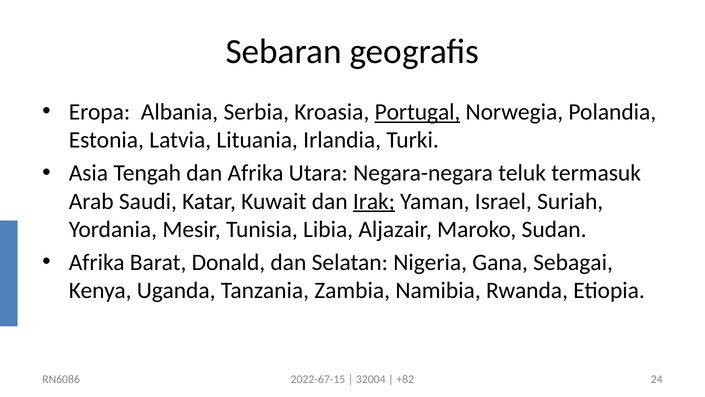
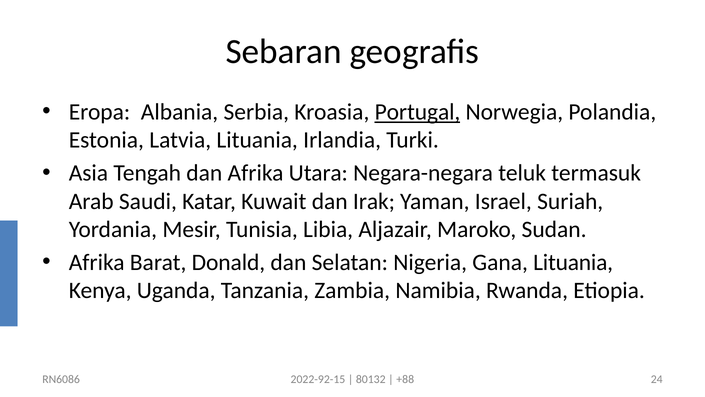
Irak underline: present -> none (374, 201)
Gana Sebagai: Sebagai -> Lituania (573, 262)
2022-67-15: 2022-67-15 -> 2022-92-15 (318, 379)
32004: 32004 -> 80132 (371, 379)
+82: +82 -> +88 (405, 379)
